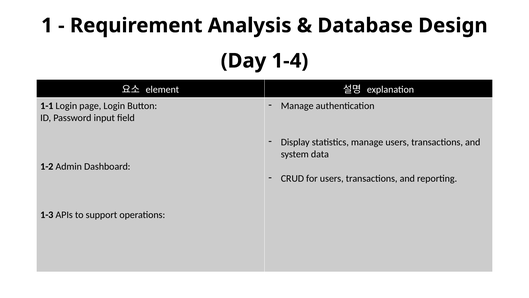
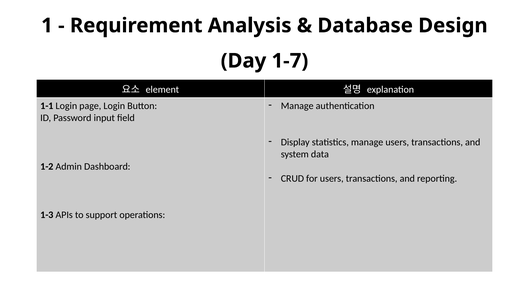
1-4: 1-4 -> 1-7 (290, 61)
